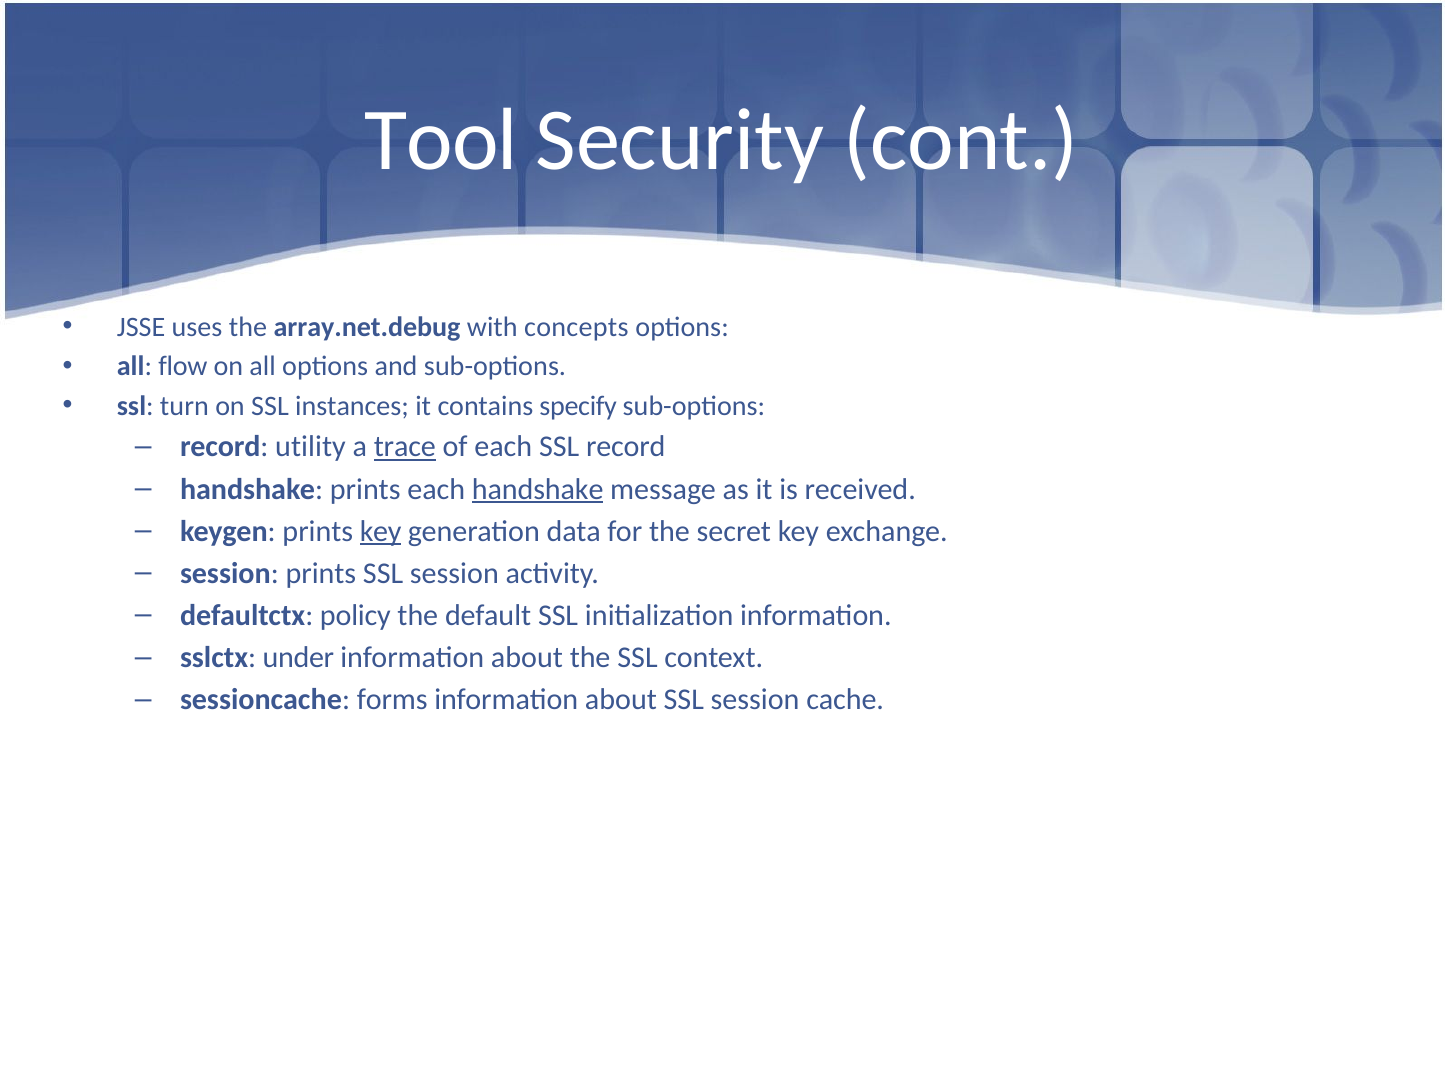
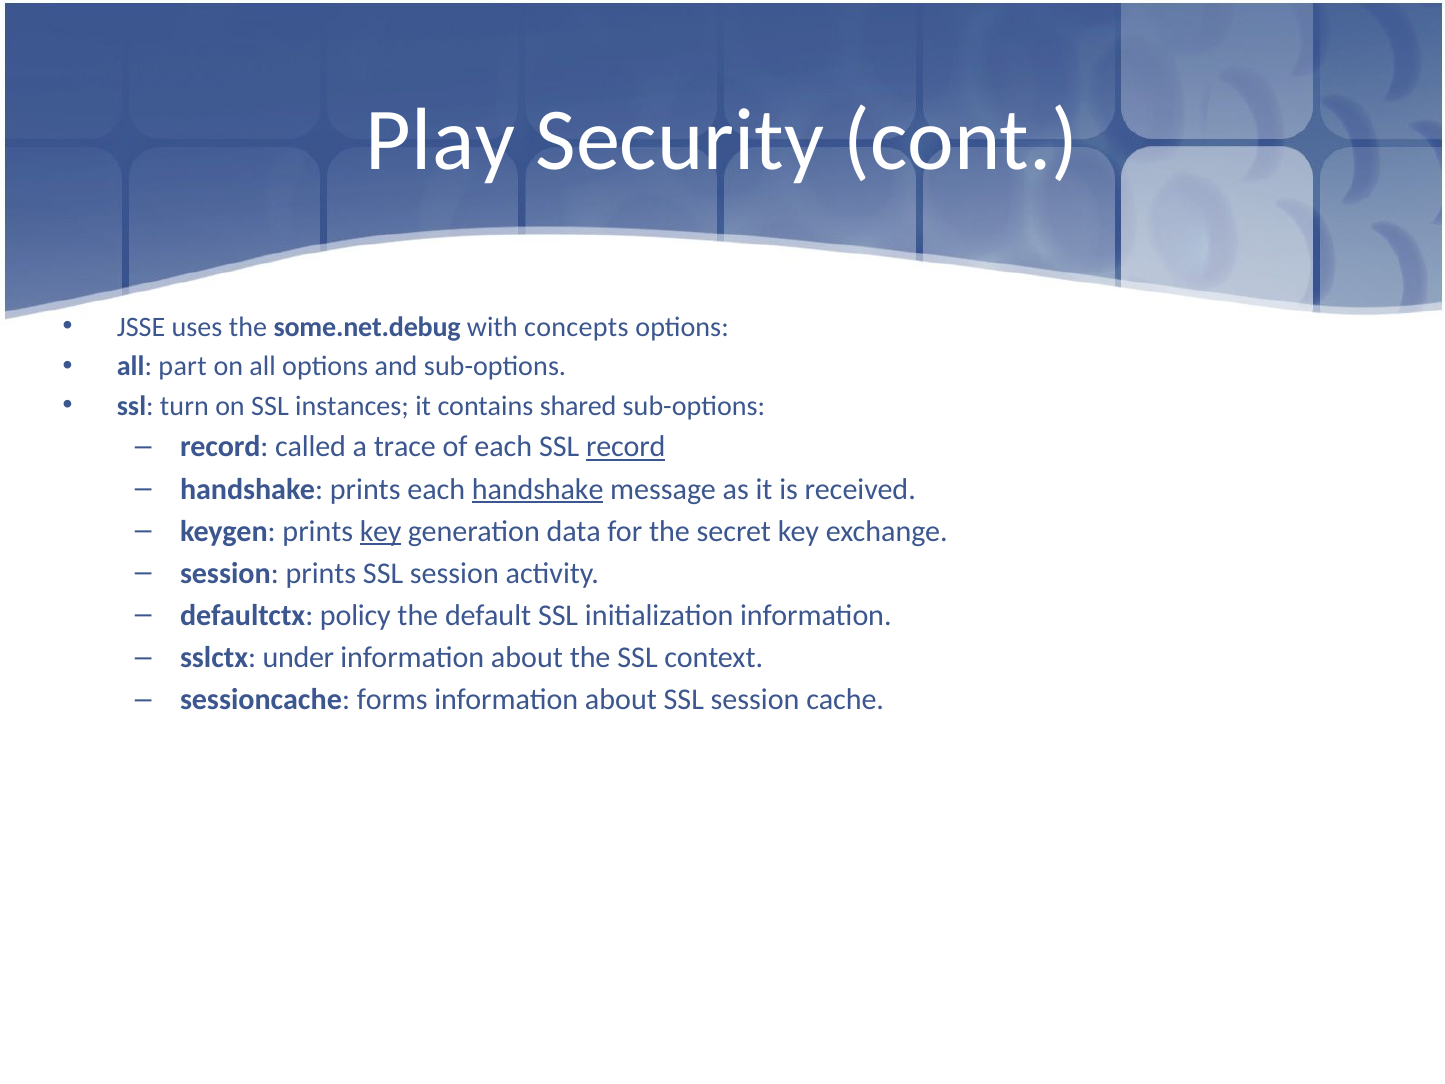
Tool: Tool -> Play (440, 140)
array.net.debug: array.net.debug -> some.net.debug (367, 327)
flow: flow -> part (183, 366)
specify: specify -> shared (578, 406)
utility: utility -> called (311, 447)
trace underline: present -> none (405, 447)
record underline: none -> present (626, 447)
